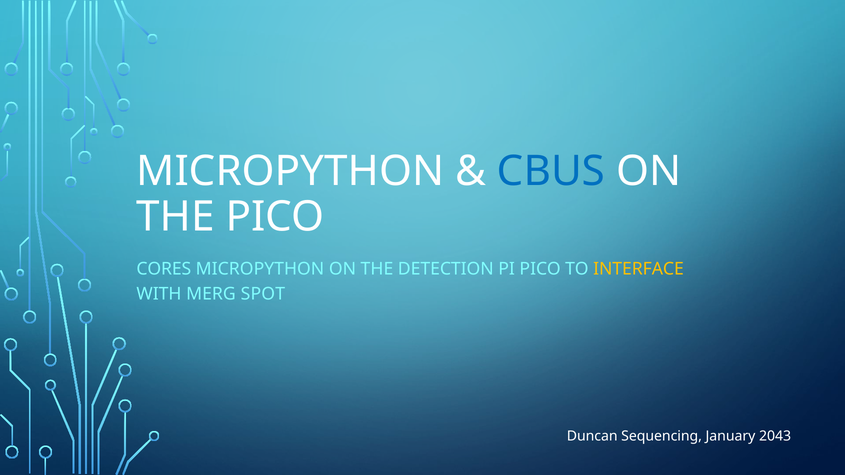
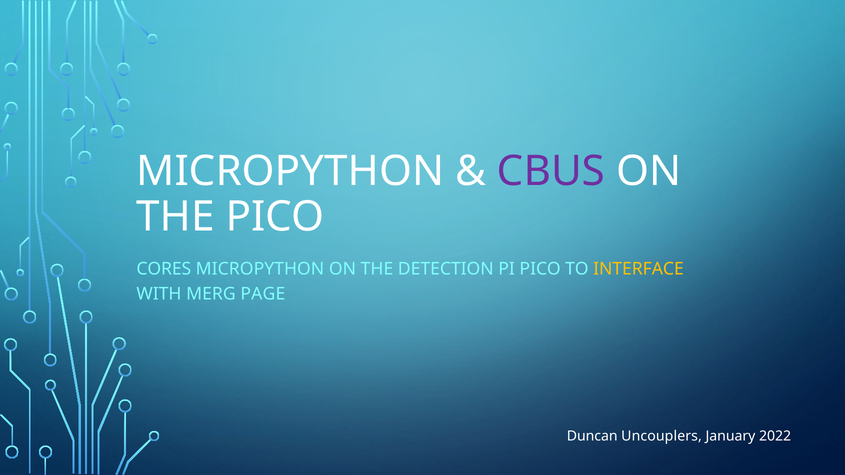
CBUS colour: blue -> purple (551, 171)
SPOT: SPOT -> PAGE (263, 294)
Sequencing: Sequencing -> Uncouplers (662, 437)
2043: 2043 -> 2022 (775, 437)
